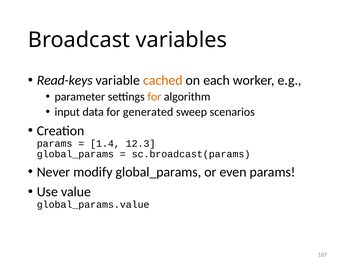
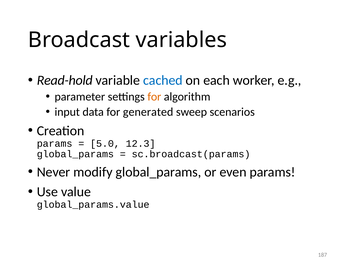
Read-keys: Read-keys -> Read-hold (65, 80)
cached colour: orange -> blue (163, 80)
1.4: 1.4 -> 5.0 (105, 143)
